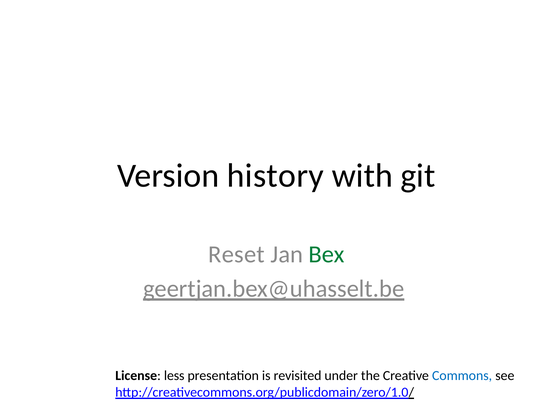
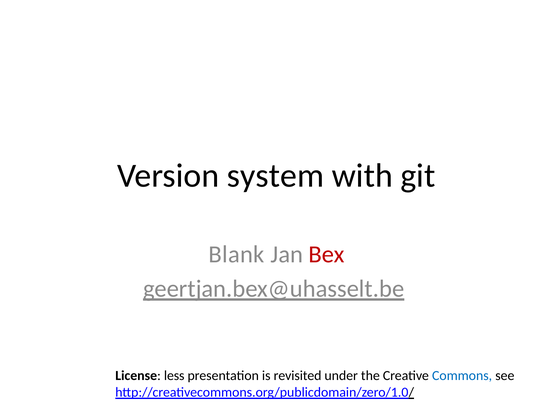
history: history -> system (275, 176)
Reset: Reset -> Blank (237, 254)
Bex colour: green -> red (327, 254)
